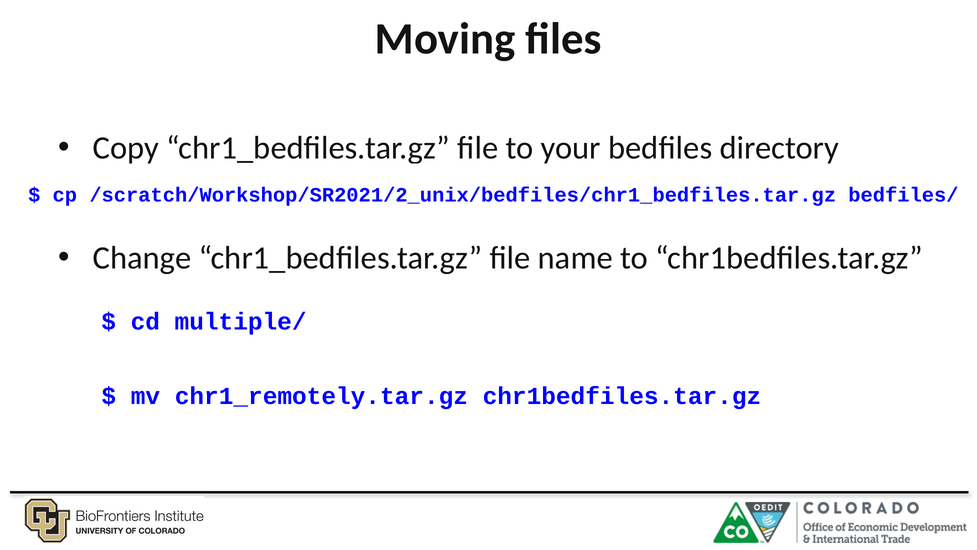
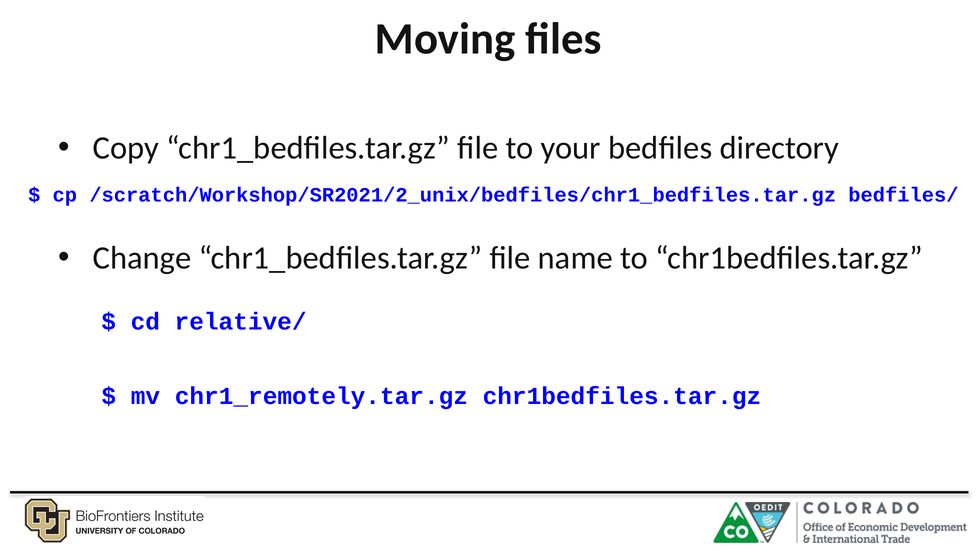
multiple/: multiple/ -> relative/ (241, 321)
